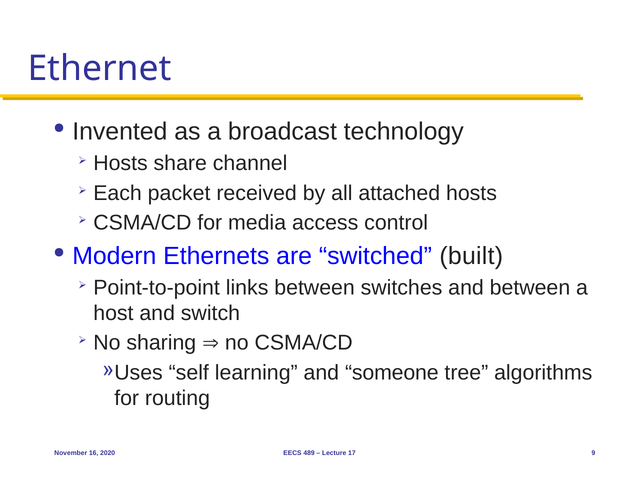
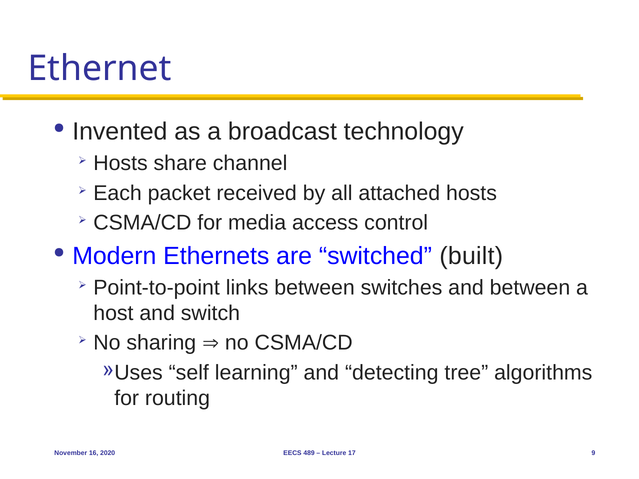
someone: someone -> detecting (392, 373)
